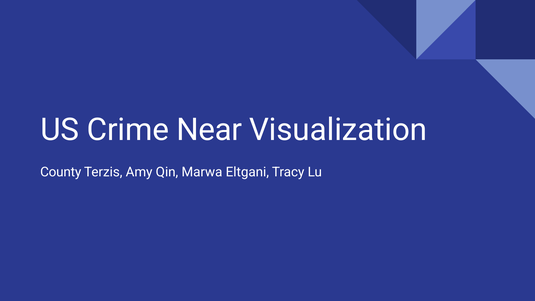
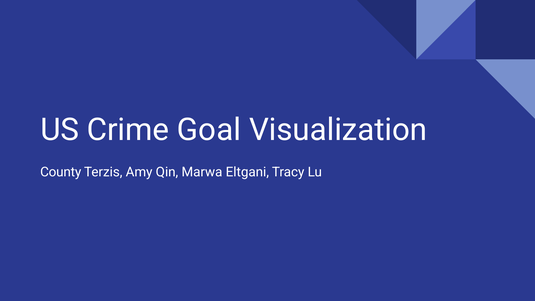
Near: Near -> Goal (209, 130)
